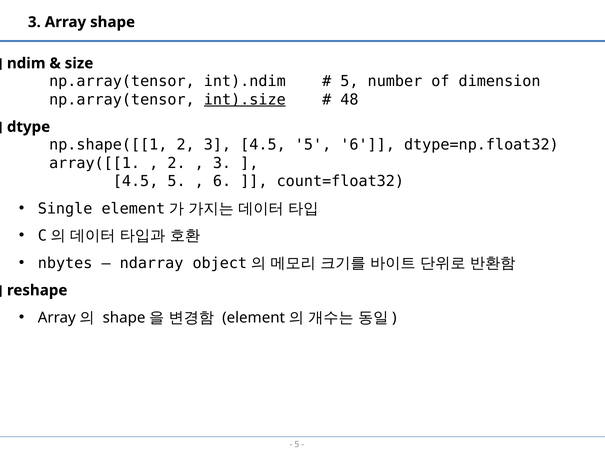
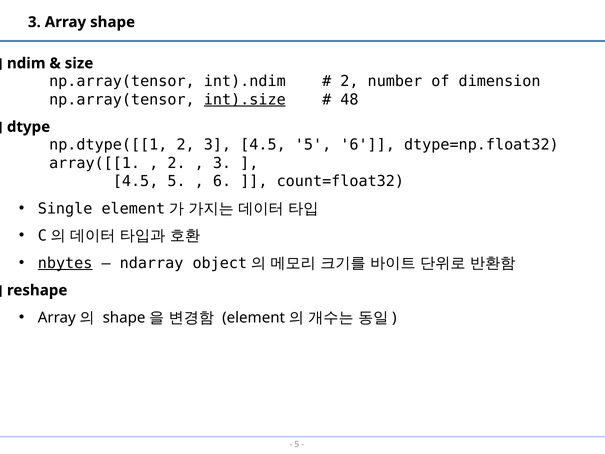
5: 5 -> 2 (349, 81)
np.shape([[1: np.shape([[1 -> np.dtype([[1 (108, 145)
nbytes underline: none -> present (65, 263)
